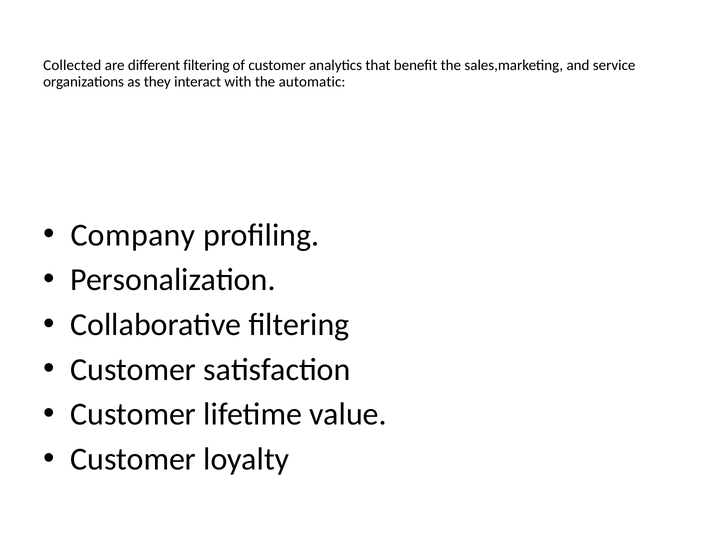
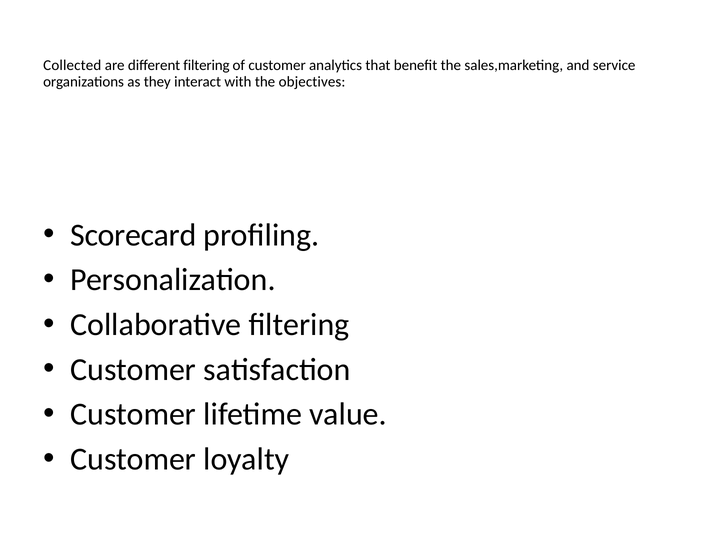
automatic: automatic -> objectives (312, 82)
Company: Company -> Scorecard (133, 235)
